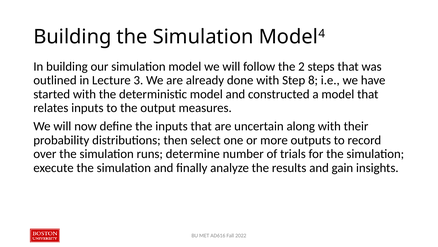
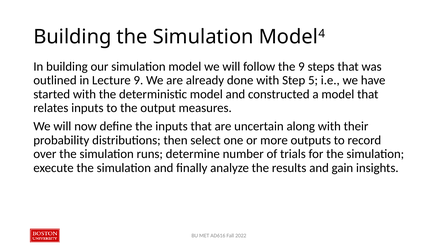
the 2: 2 -> 9 (301, 66)
Lecture 3: 3 -> 9 (138, 80)
8: 8 -> 5 (313, 80)
